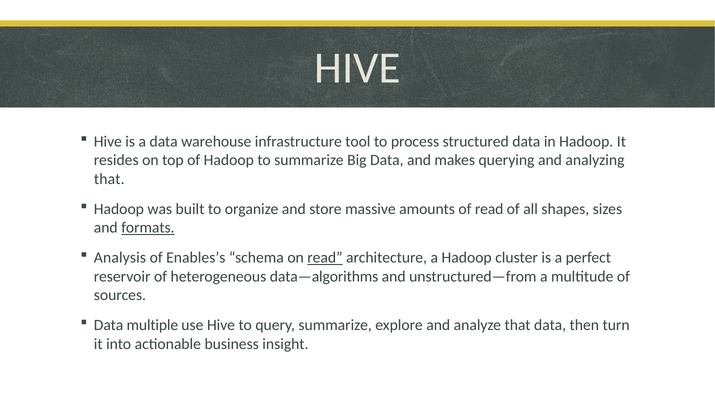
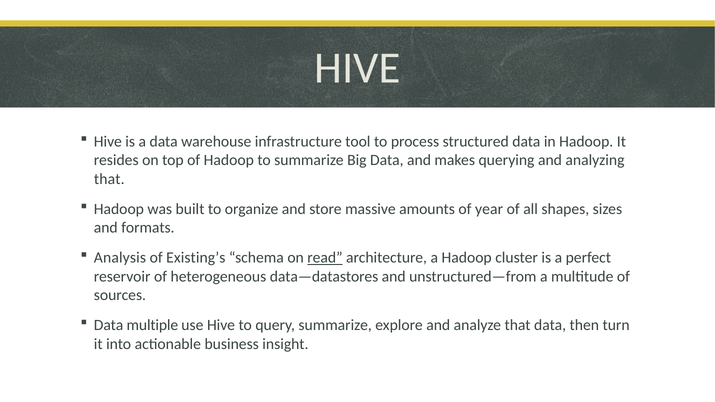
of read: read -> year (489, 209)
formats underline: present -> none (148, 228)
Enables’s: Enables’s -> Existing’s (196, 258)
data—algorithms: data—algorithms -> data—datastores (324, 277)
